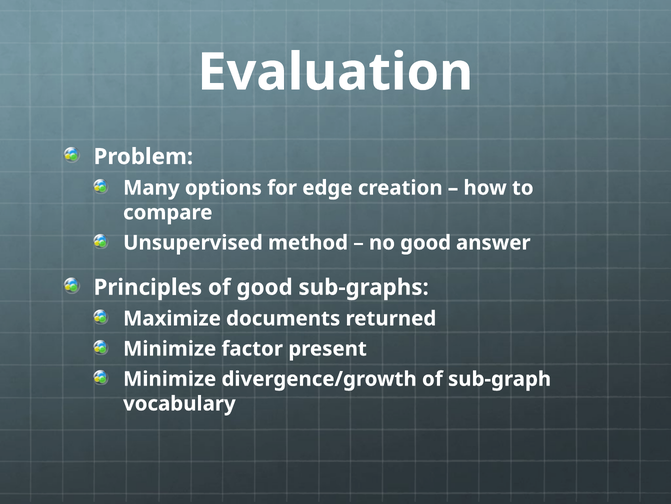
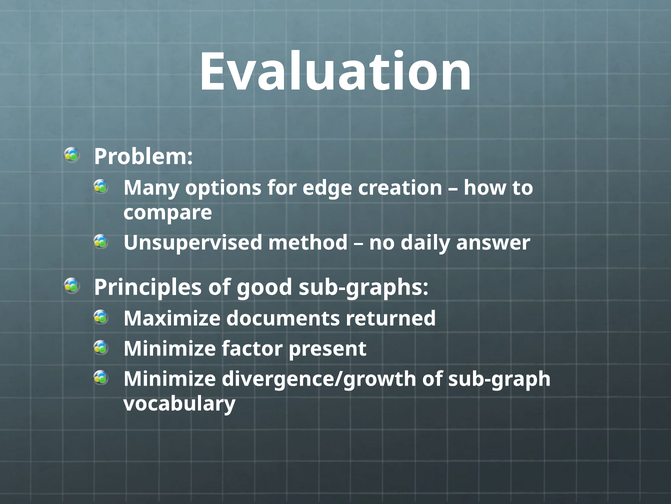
no good: good -> daily (425, 242)
